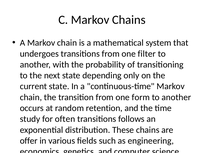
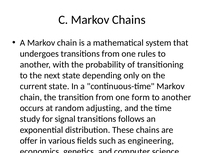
filter: filter -> rules (147, 54)
retention: retention -> adjusting (104, 108)
often: often -> signal (65, 119)
